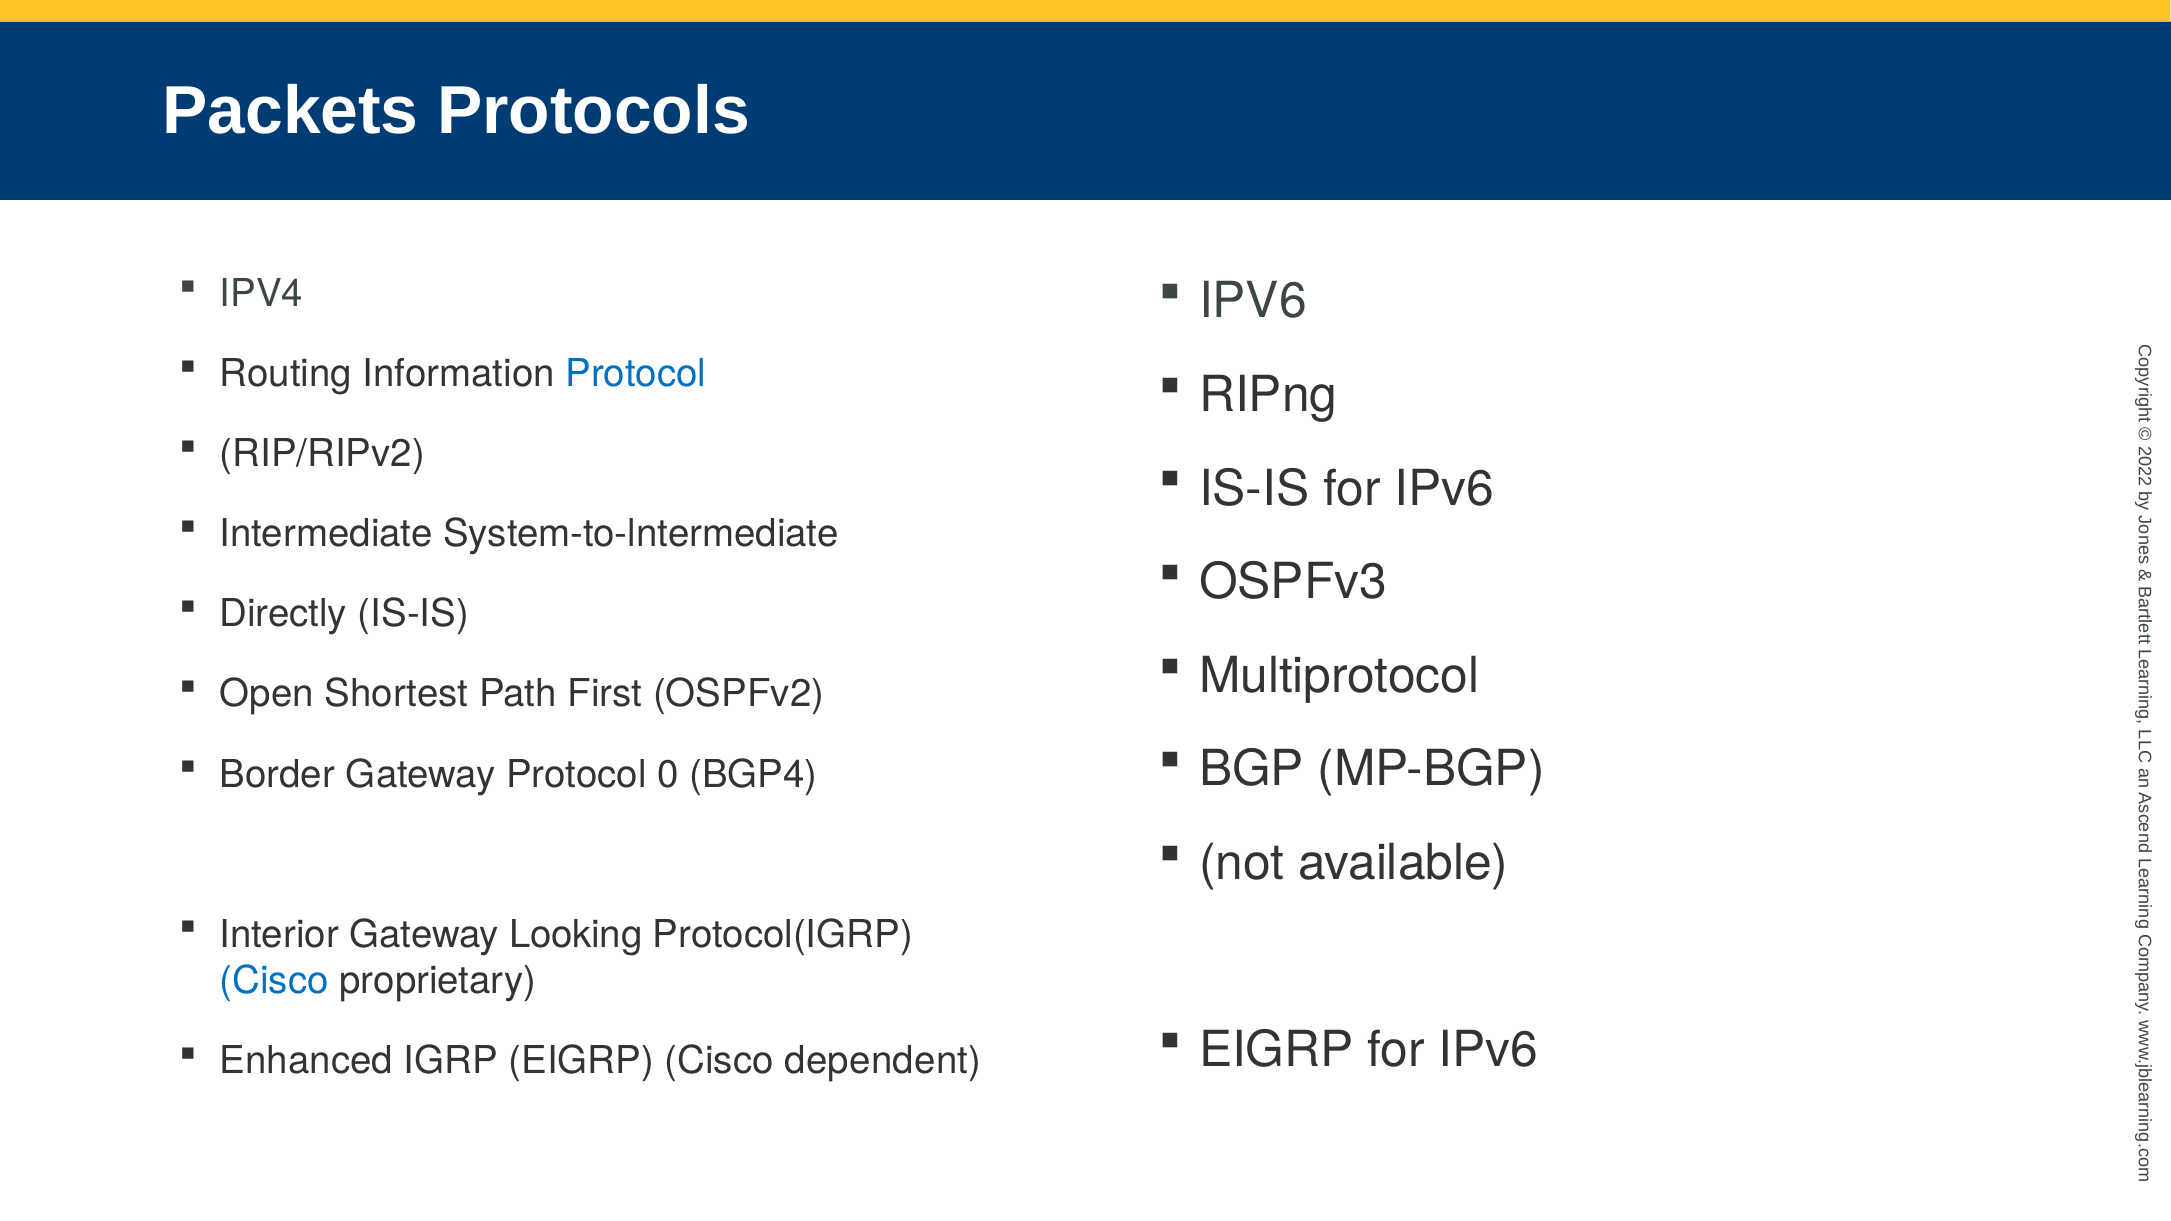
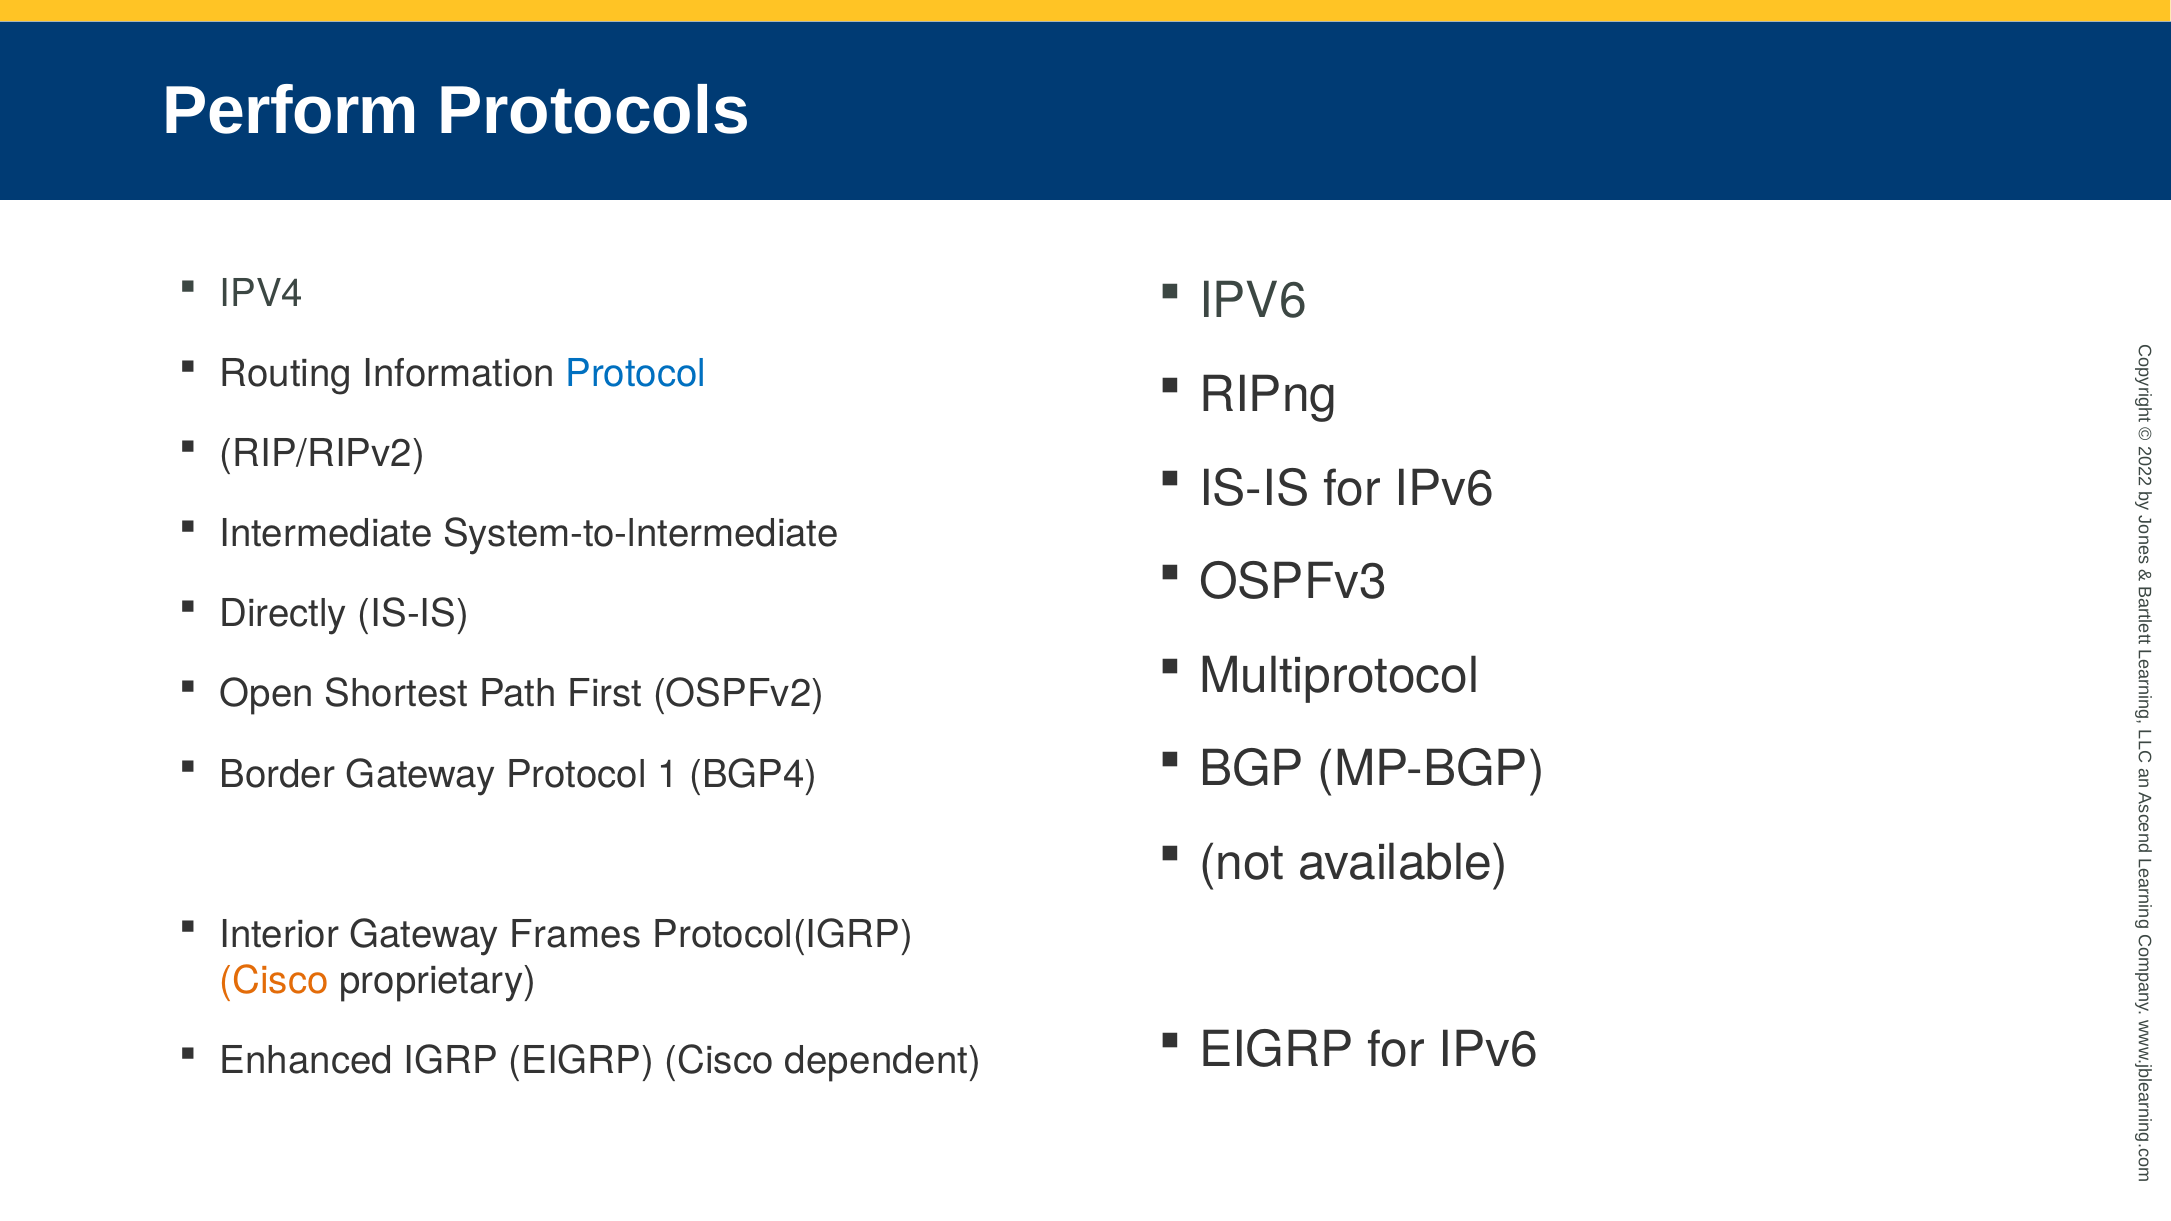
Packets: Packets -> Perform (291, 112)
Protocol 0: 0 -> 1 (668, 774)
Looking: Looking -> Frames (576, 935)
Cisco colour: blue -> orange (274, 981)
